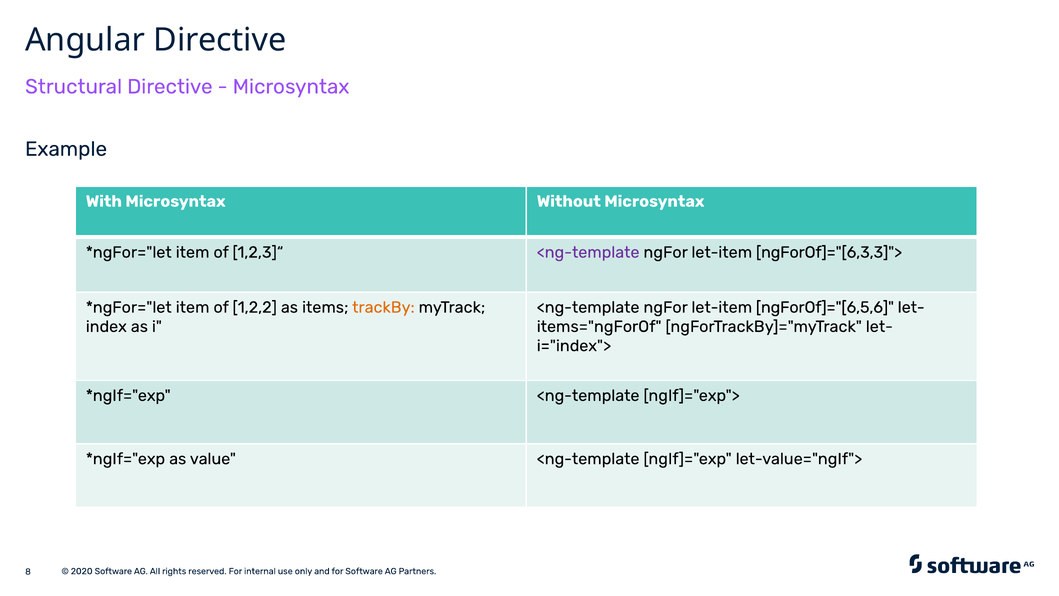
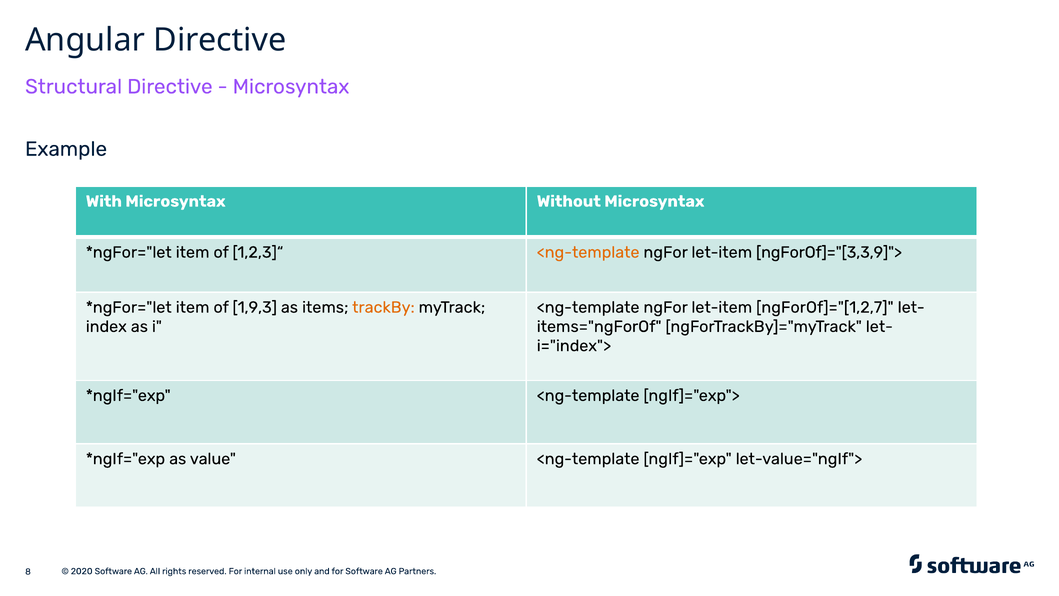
<ng-template colour: purple -> orange (588, 252)
ngForOf]="[6,3,3]">: ngForOf]="[6,3,3]"> -> ngForOf]="[3,3,9]"> (829, 252)
1,2,2: 1,2,2 -> 1,9,3 (255, 307)
ngForOf]="[6,5,6: ngForOf]="[6,5,6 -> ngForOf]="[1,2,7 (825, 307)
